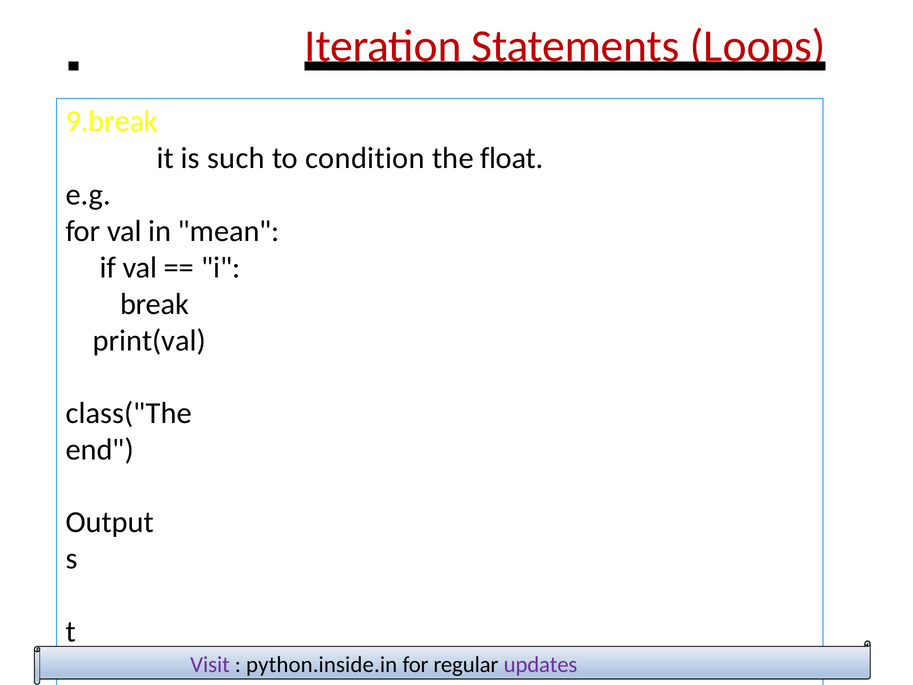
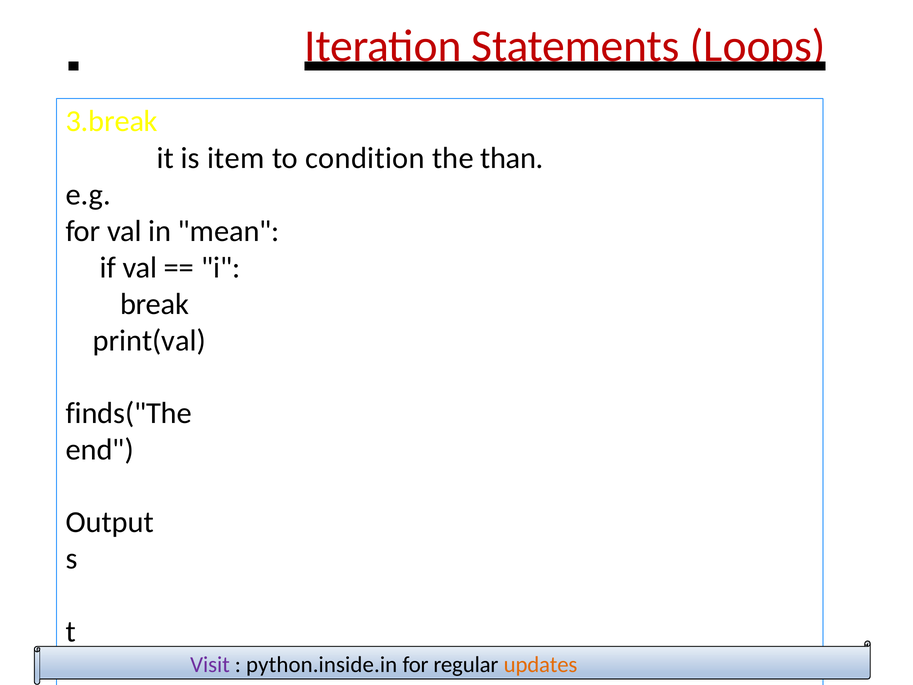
9.break: 9.break -> 3.break (112, 121)
such: such -> item (236, 158)
float: float -> than (512, 158)
class("The: class("The -> finds("The (129, 413)
updates colour: purple -> orange (541, 665)
